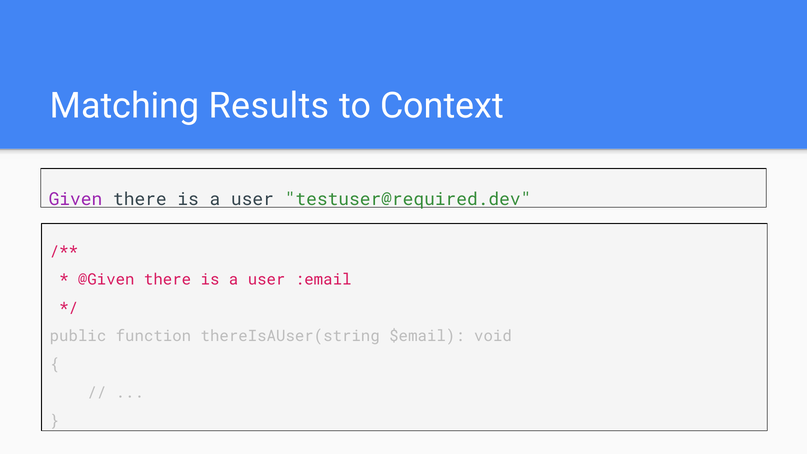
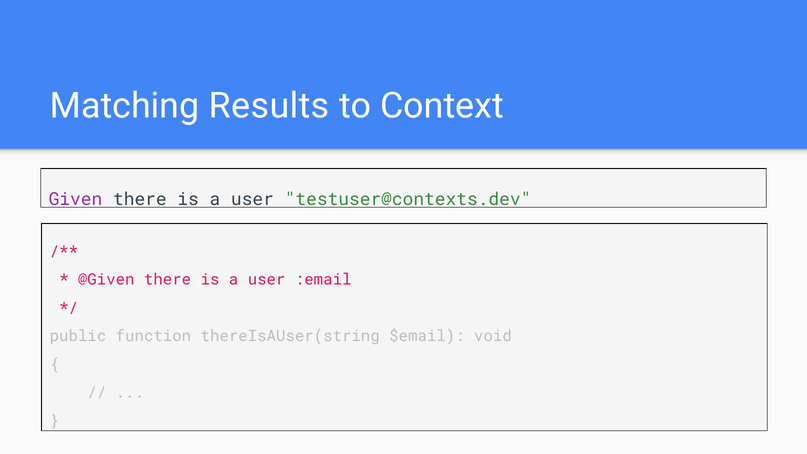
testuser@required.dev: testuser@required.dev -> testuser@contexts.dev (408, 199)
